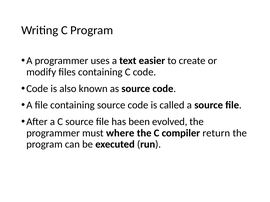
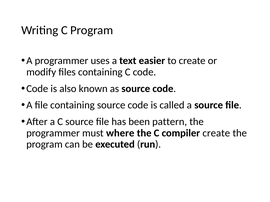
evolved: evolved -> pattern (170, 122)
compiler return: return -> create (216, 133)
